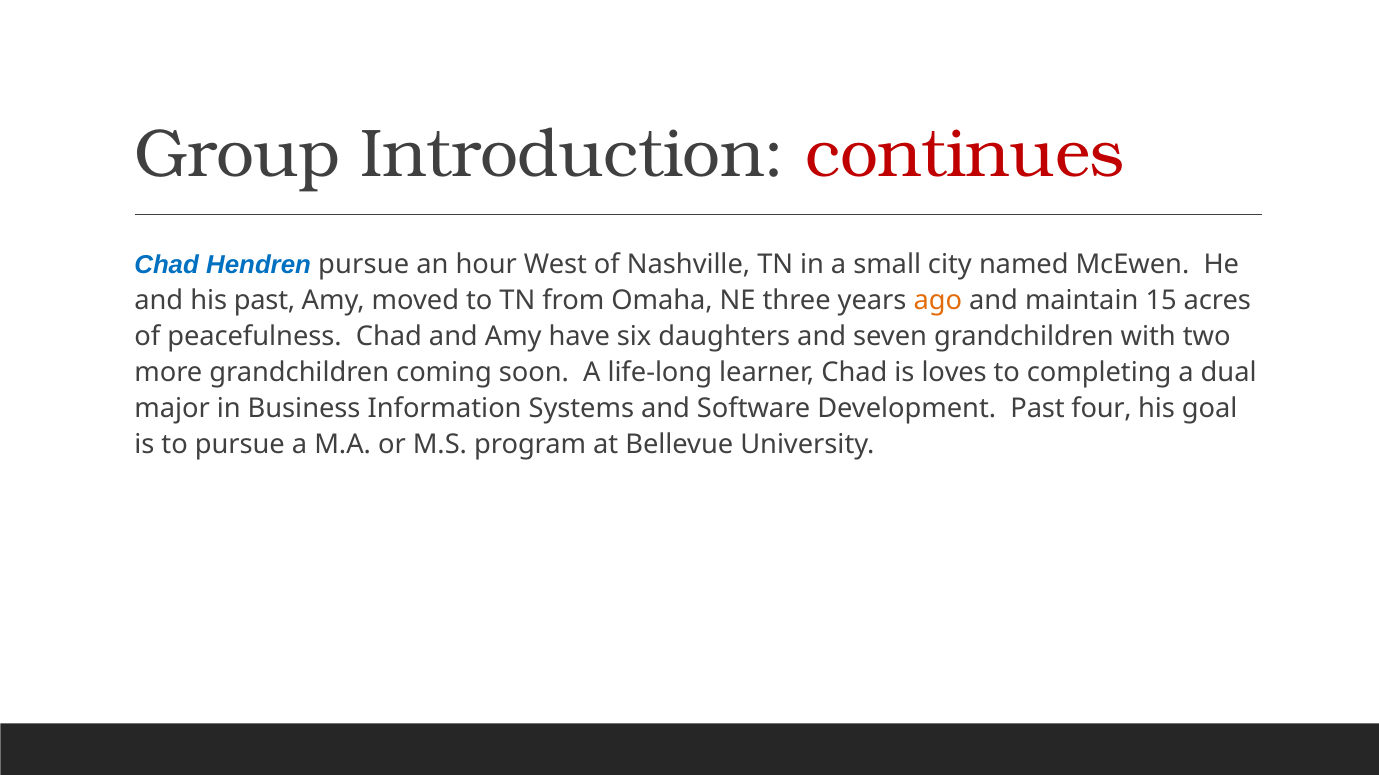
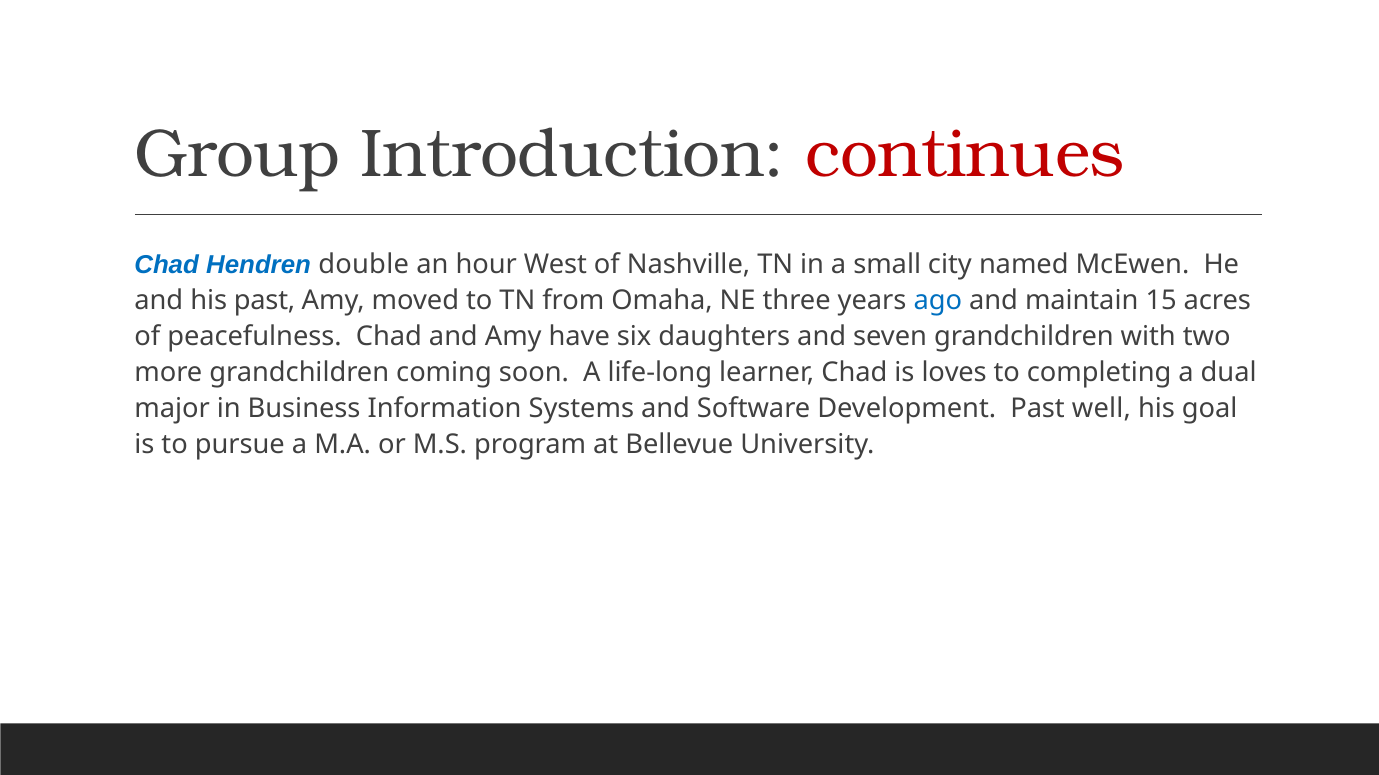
Hendren pursue: pursue -> double (364, 265)
ago colour: orange -> blue (938, 301)
four: four -> well (1101, 409)
